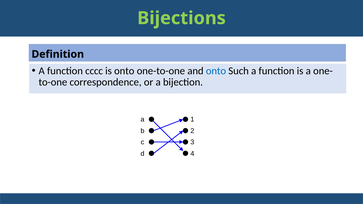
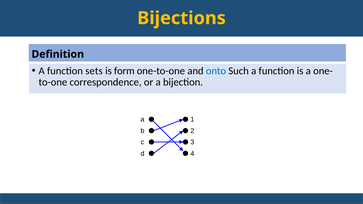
Bijections colour: light green -> yellow (181, 18)
cccc: cccc -> sets (94, 71)
is onto: onto -> form (124, 71)
